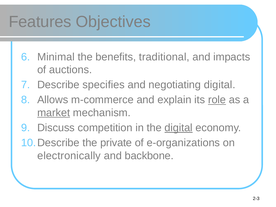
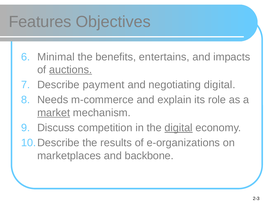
traditional: traditional -> entertains (164, 57)
auctions underline: none -> present (71, 70)
specifies: specifies -> payment (104, 85)
Allows: Allows -> Needs (53, 100)
role underline: present -> none (217, 100)
private: private -> results (116, 143)
electronically: electronically -> marketplaces (69, 156)
